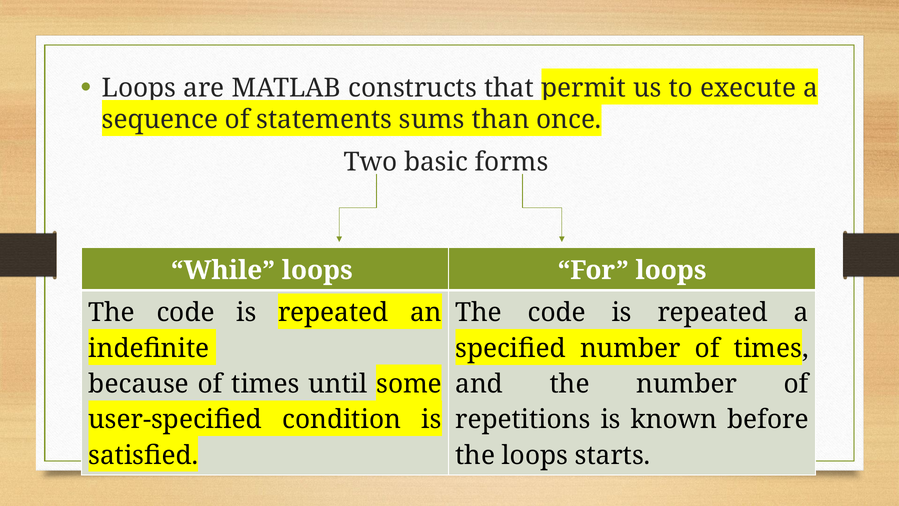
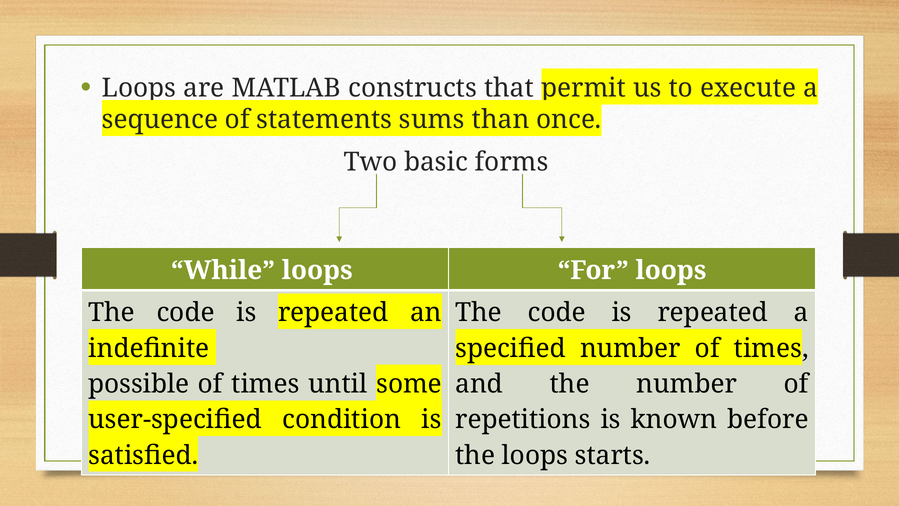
because: because -> possible (139, 384)
